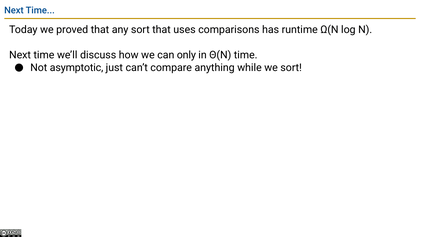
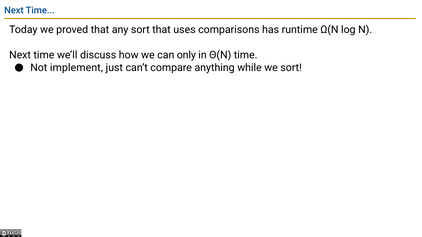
asymptotic: asymptotic -> implement (76, 68)
